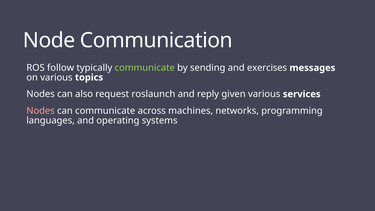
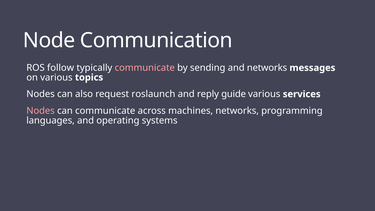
communicate colour: light green -> pink (145, 68)
and exercises: exercises -> networks (267, 68)
given: given -> guide (234, 94)
